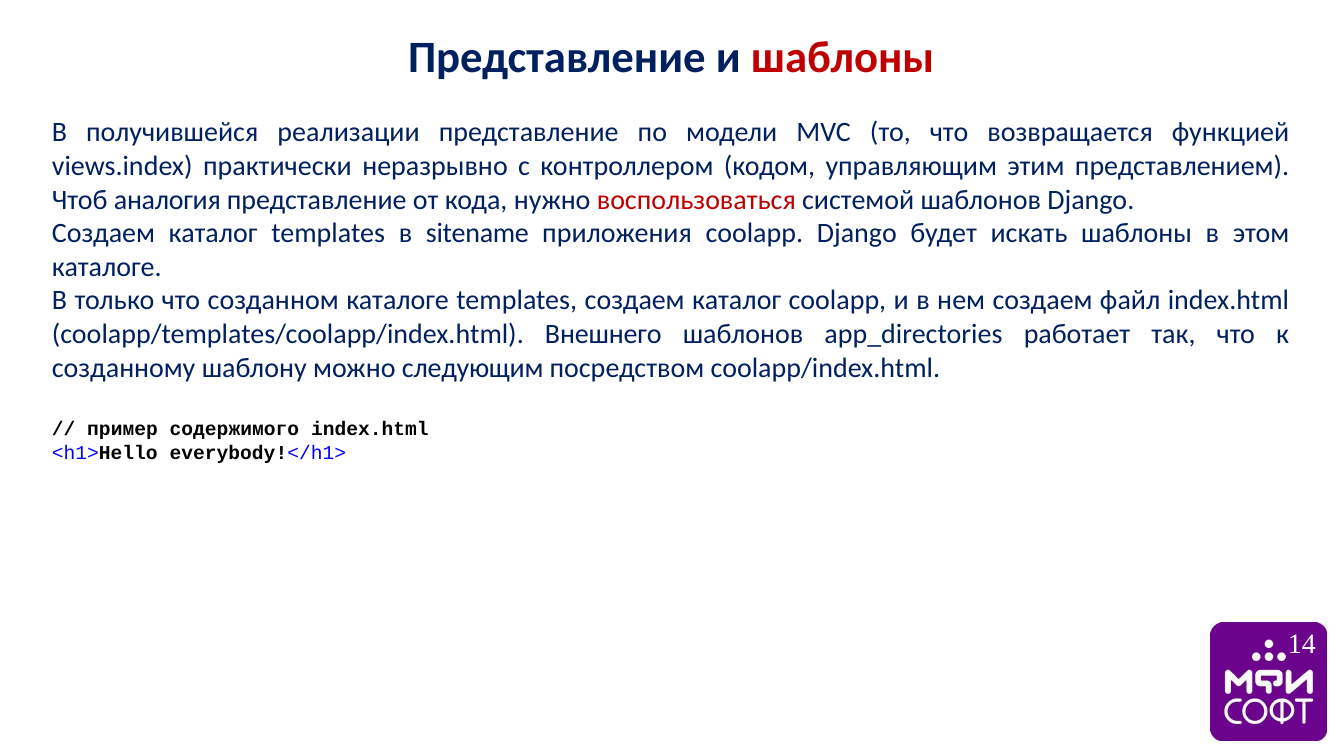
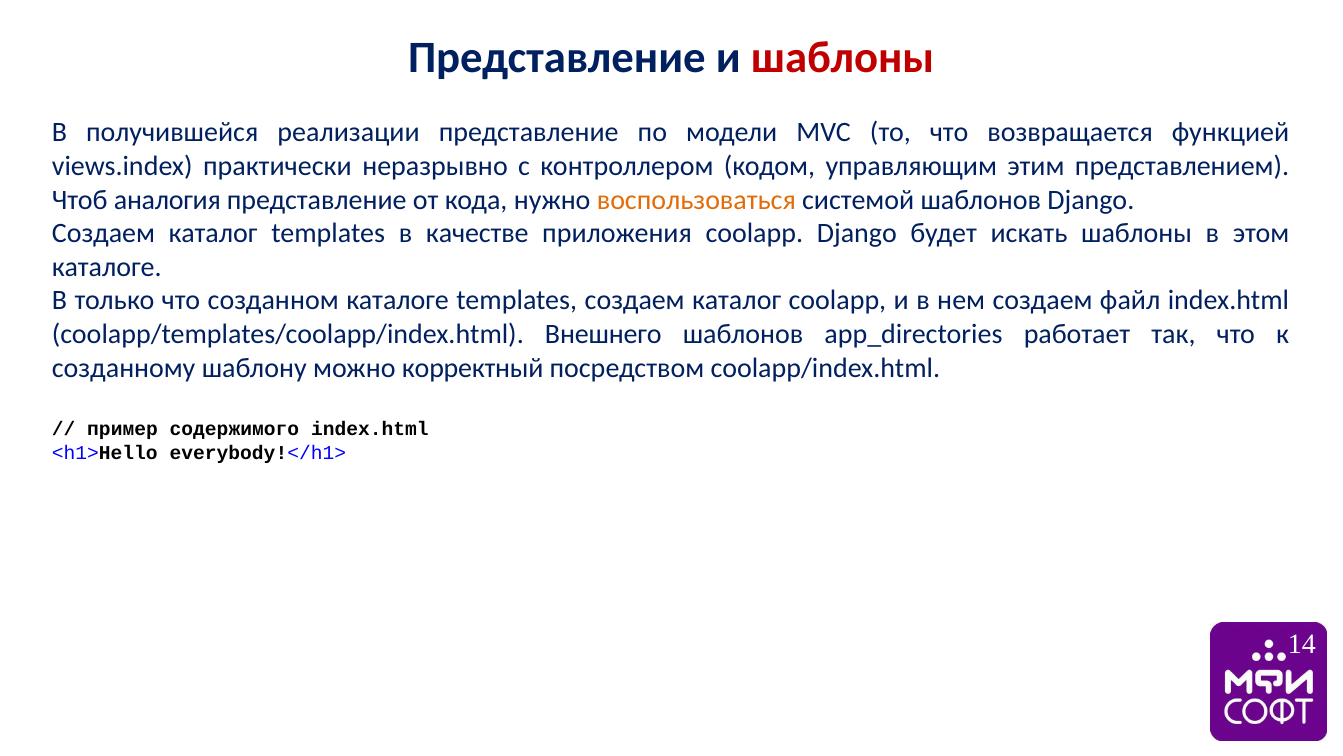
воспользоваться colour: red -> orange (696, 200)
sitename: sitename -> качестве (477, 233)
следующим: следующим -> корректный (473, 368)
